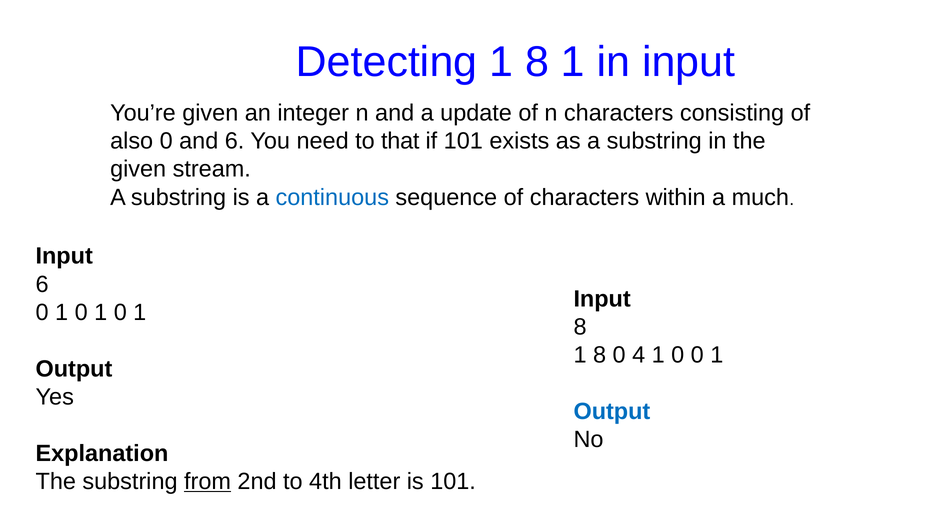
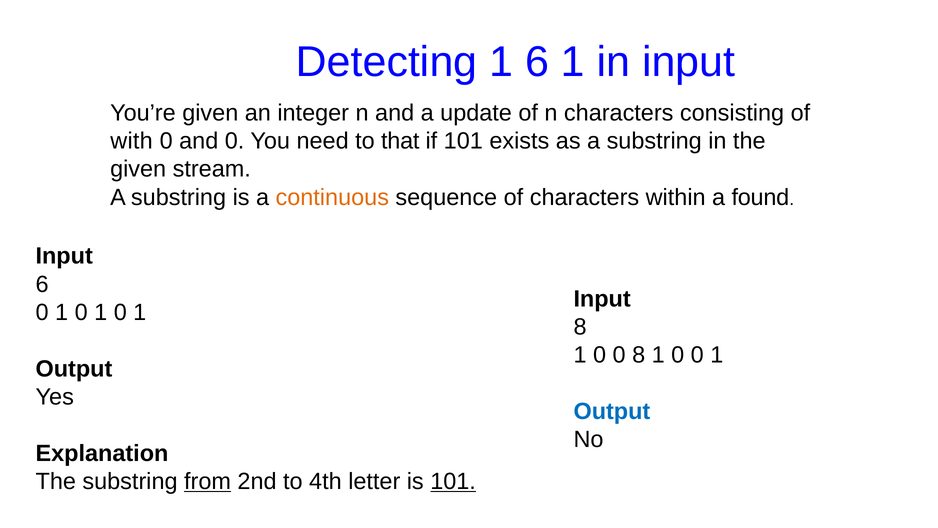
Detecting 1 8: 8 -> 6 (537, 62)
also: also -> with (132, 141)
and 6: 6 -> 0 (235, 141)
continuous colour: blue -> orange (332, 197)
much: much -> found (760, 197)
8: 8 -> 0 (600, 355)
0 4: 4 -> 8 (639, 355)
101 underline: none -> present (453, 481)
